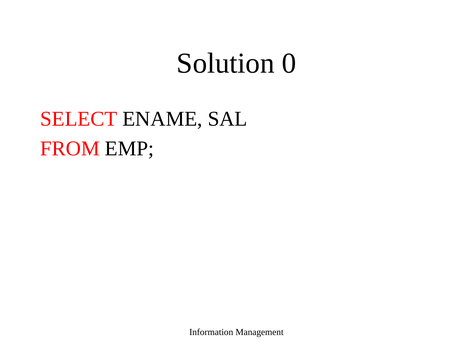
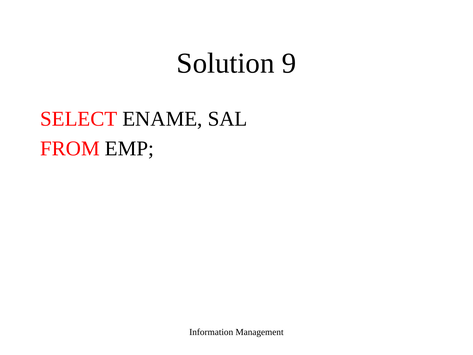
0: 0 -> 9 (289, 63)
